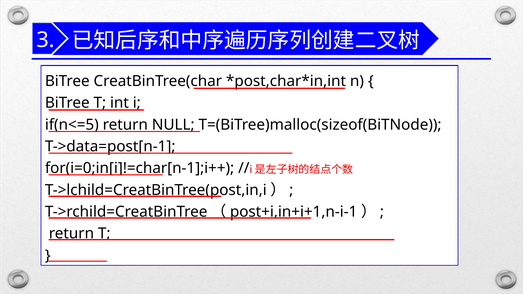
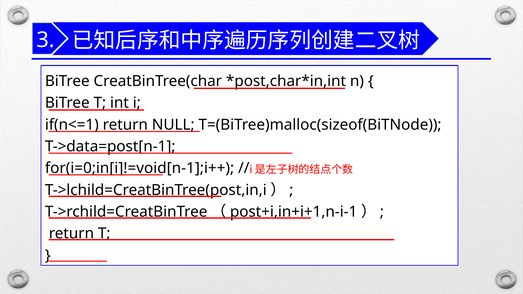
if(n<=5: if(n<=5 -> if(n<=1 (72, 125)
for(i=0;in[i]!=char[n-1];i++: for(i=0;in[i]!=char[n-1];i++ -> for(i=0;in[i]!=void[n-1];i++ (140, 168)
